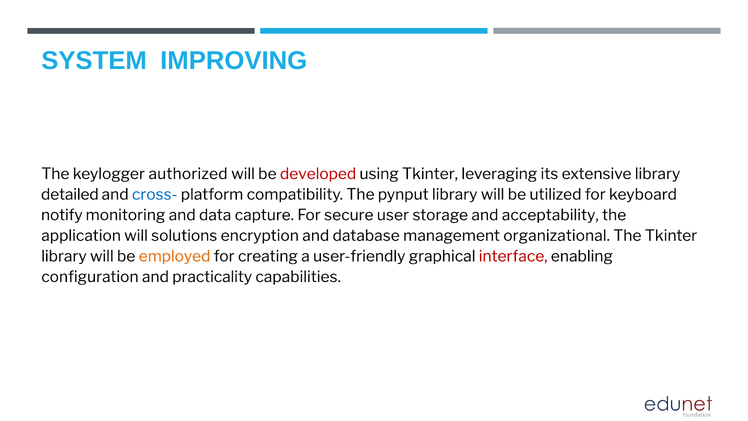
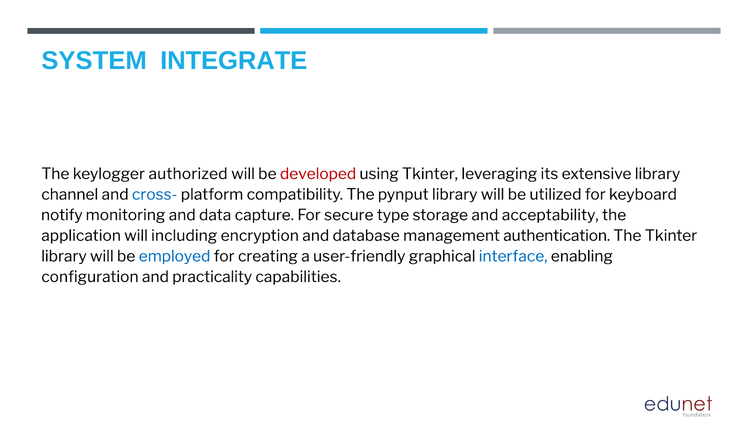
IMPROVING: IMPROVING -> INTEGRATE (234, 61)
detailed: detailed -> channel (70, 194)
user: user -> type (393, 215)
solutions: solutions -> including (184, 236)
organizational: organizational -> authentication (557, 236)
employed colour: orange -> blue (175, 256)
interface colour: red -> blue (513, 256)
